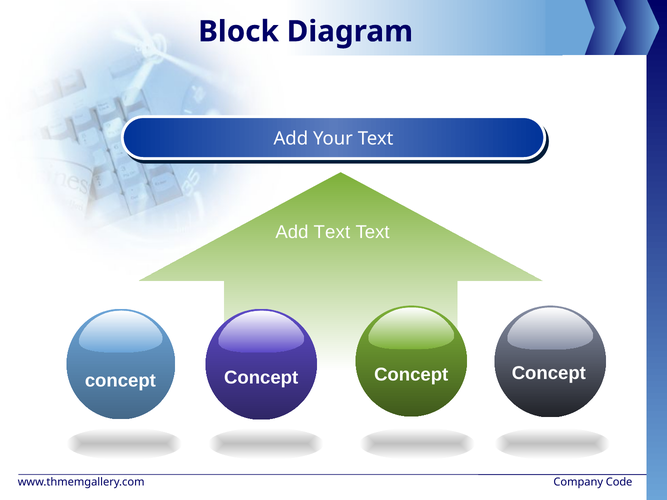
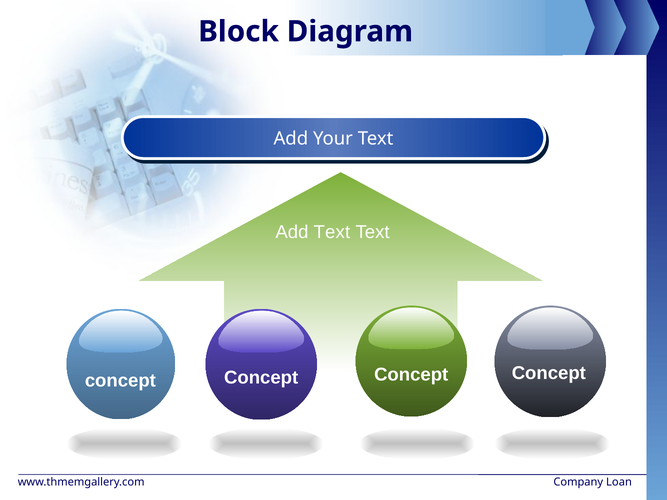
Code: Code -> Loan (619, 482)
